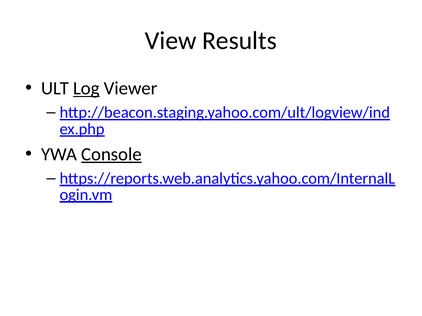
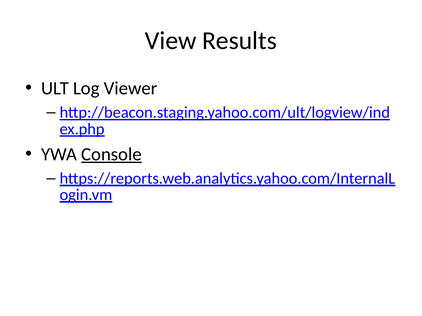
Log underline: present -> none (86, 89)
